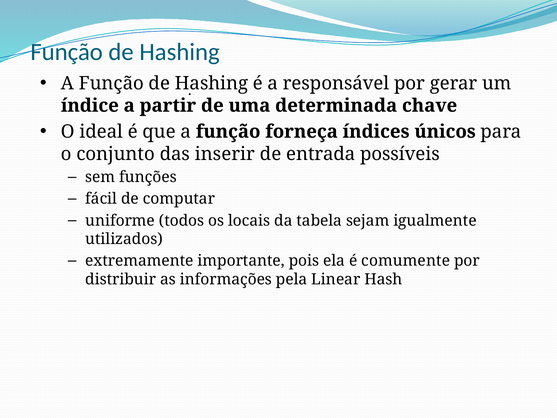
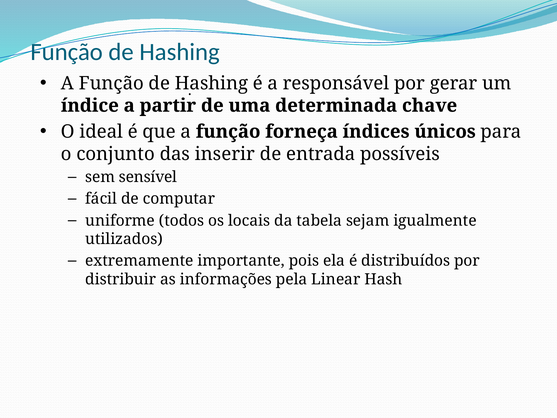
funções: funções -> sensível (148, 177)
comumente: comumente -> distribuídos (406, 261)
